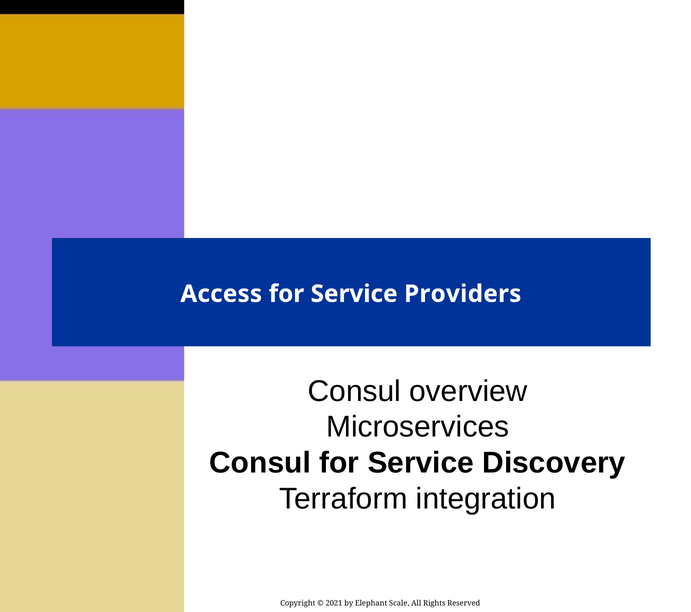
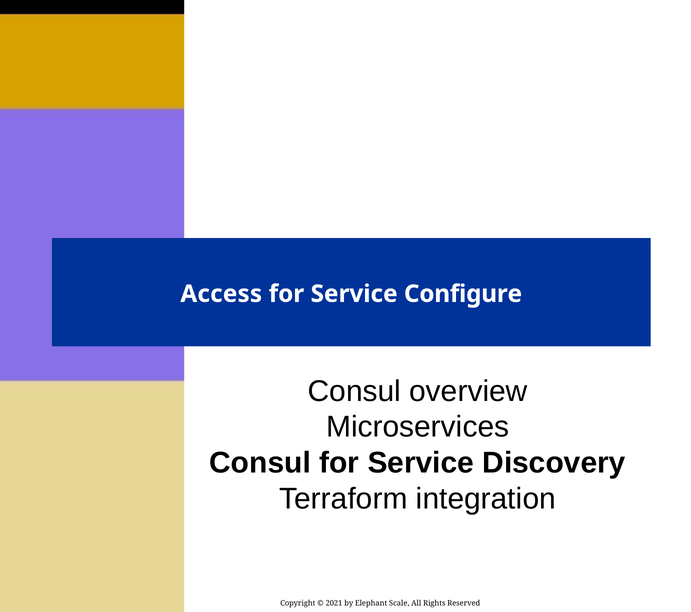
Providers: Providers -> Configure (463, 294)
